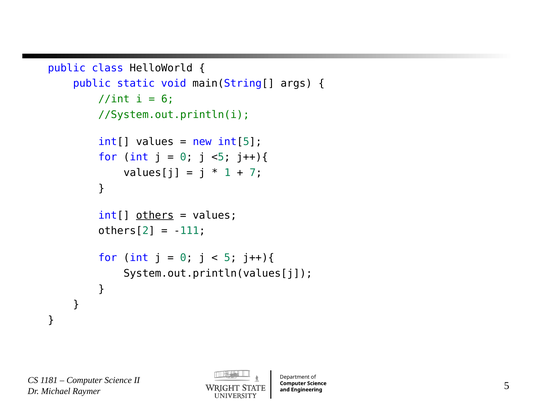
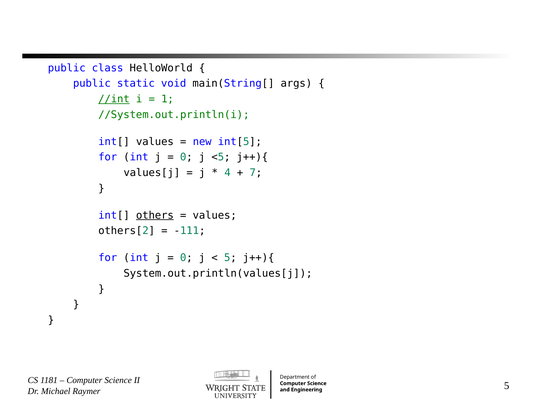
//int underline: none -> present (114, 99)
6: 6 -> 1 (167, 99)
1: 1 -> 4 (228, 173)
